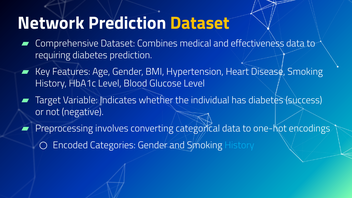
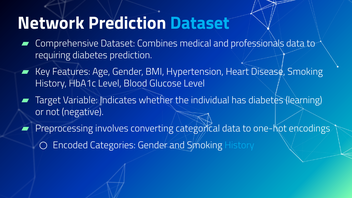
Dataset colour: yellow -> light blue (200, 23)
effectiveness: effectiveness -> professionals (257, 43)
success: success -> learning (304, 100)
